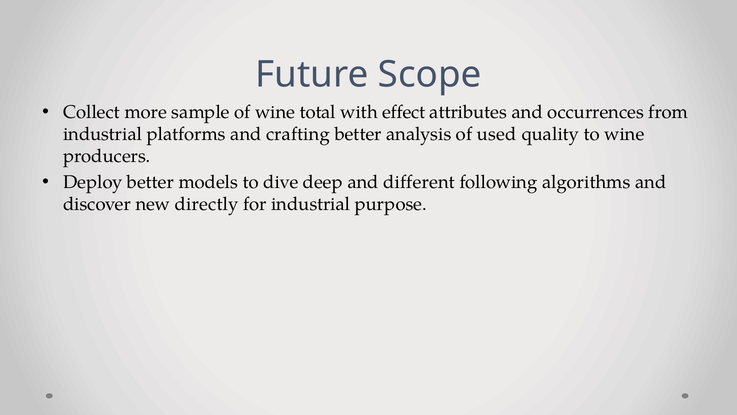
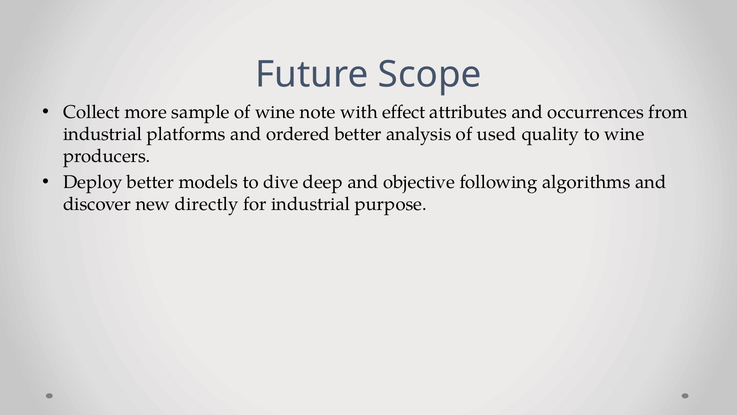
total: total -> note (318, 112)
crafting: crafting -> ordered (298, 134)
different: different -> objective (419, 182)
